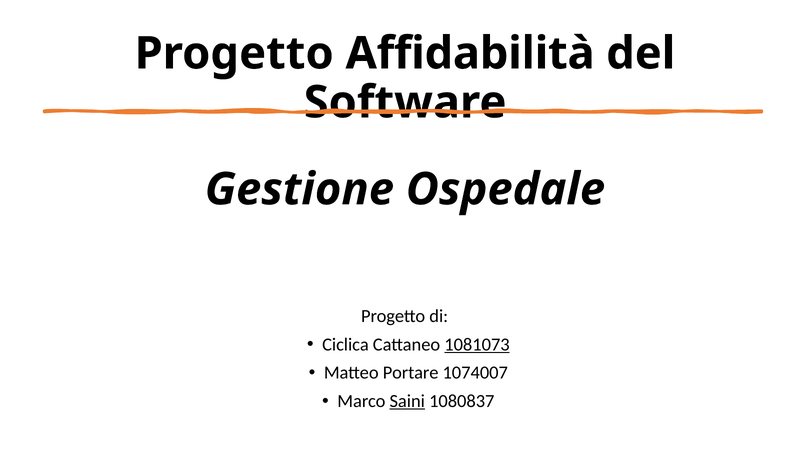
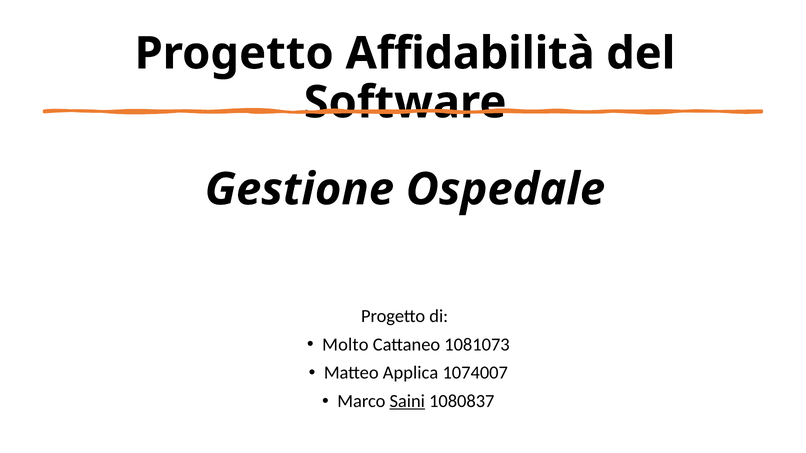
Ciclica: Ciclica -> Molto (345, 345)
1081073 underline: present -> none (477, 345)
Portare: Portare -> Applica (411, 373)
